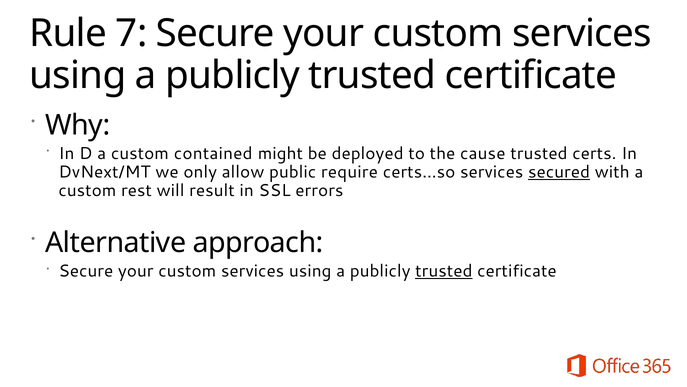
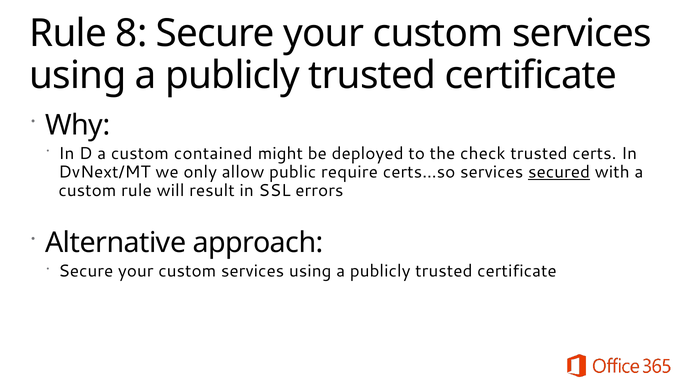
7: 7 -> 8 (131, 34)
cause: cause -> check (483, 153)
custom rest: rest -> rule (136, 190)
trusted underline: present -> none (444, 271)
